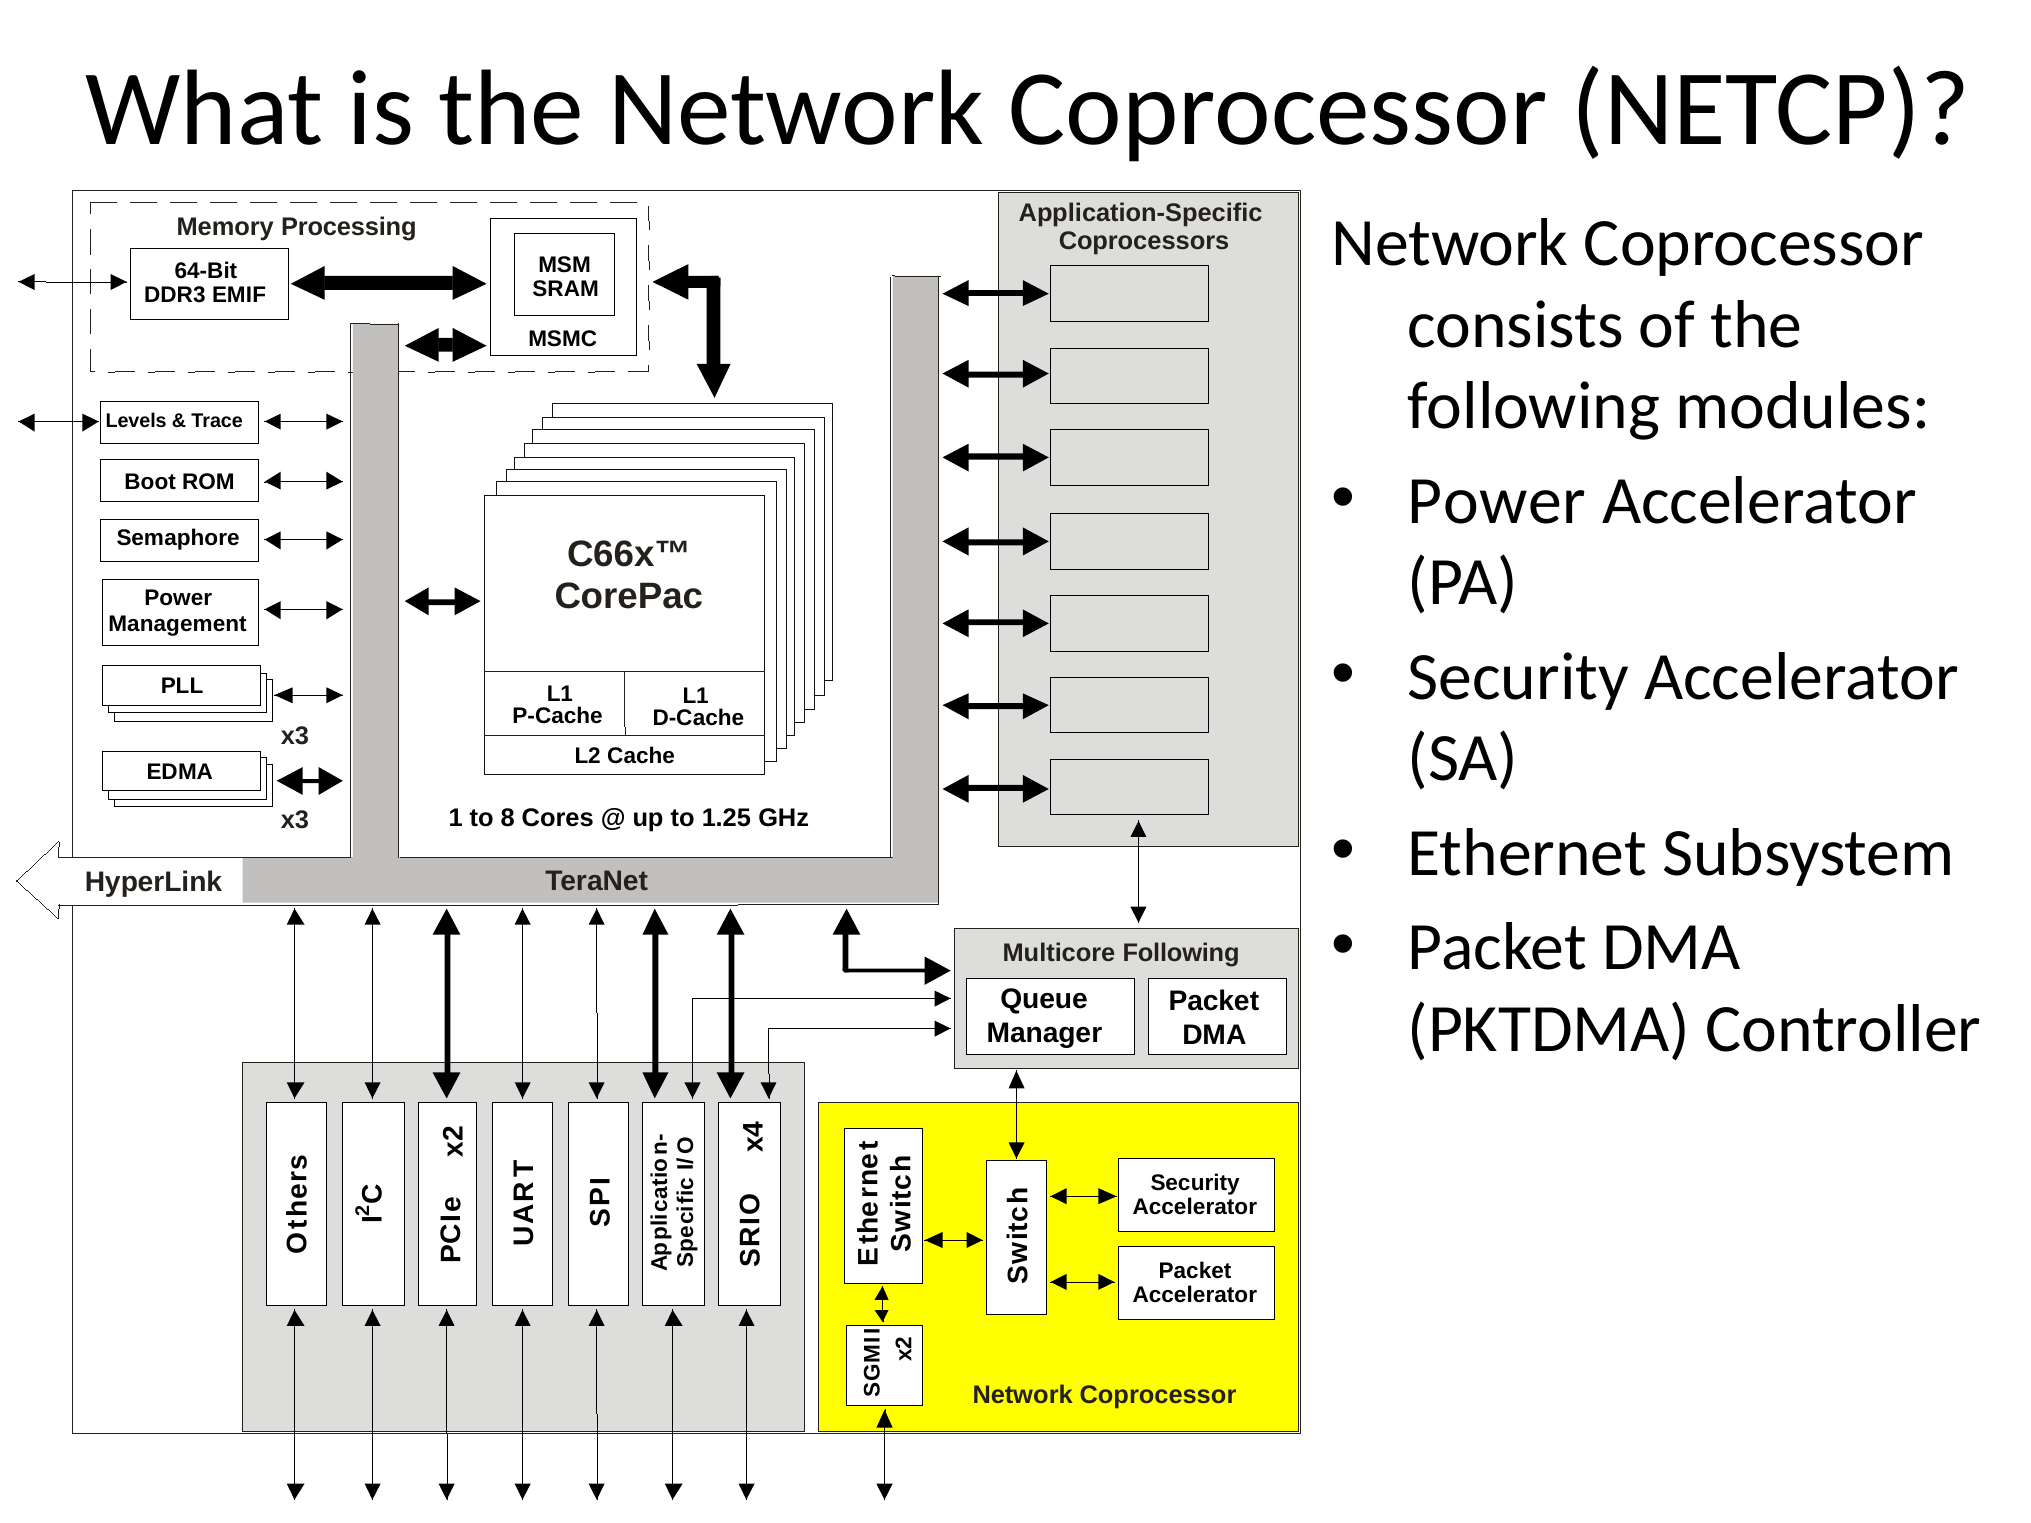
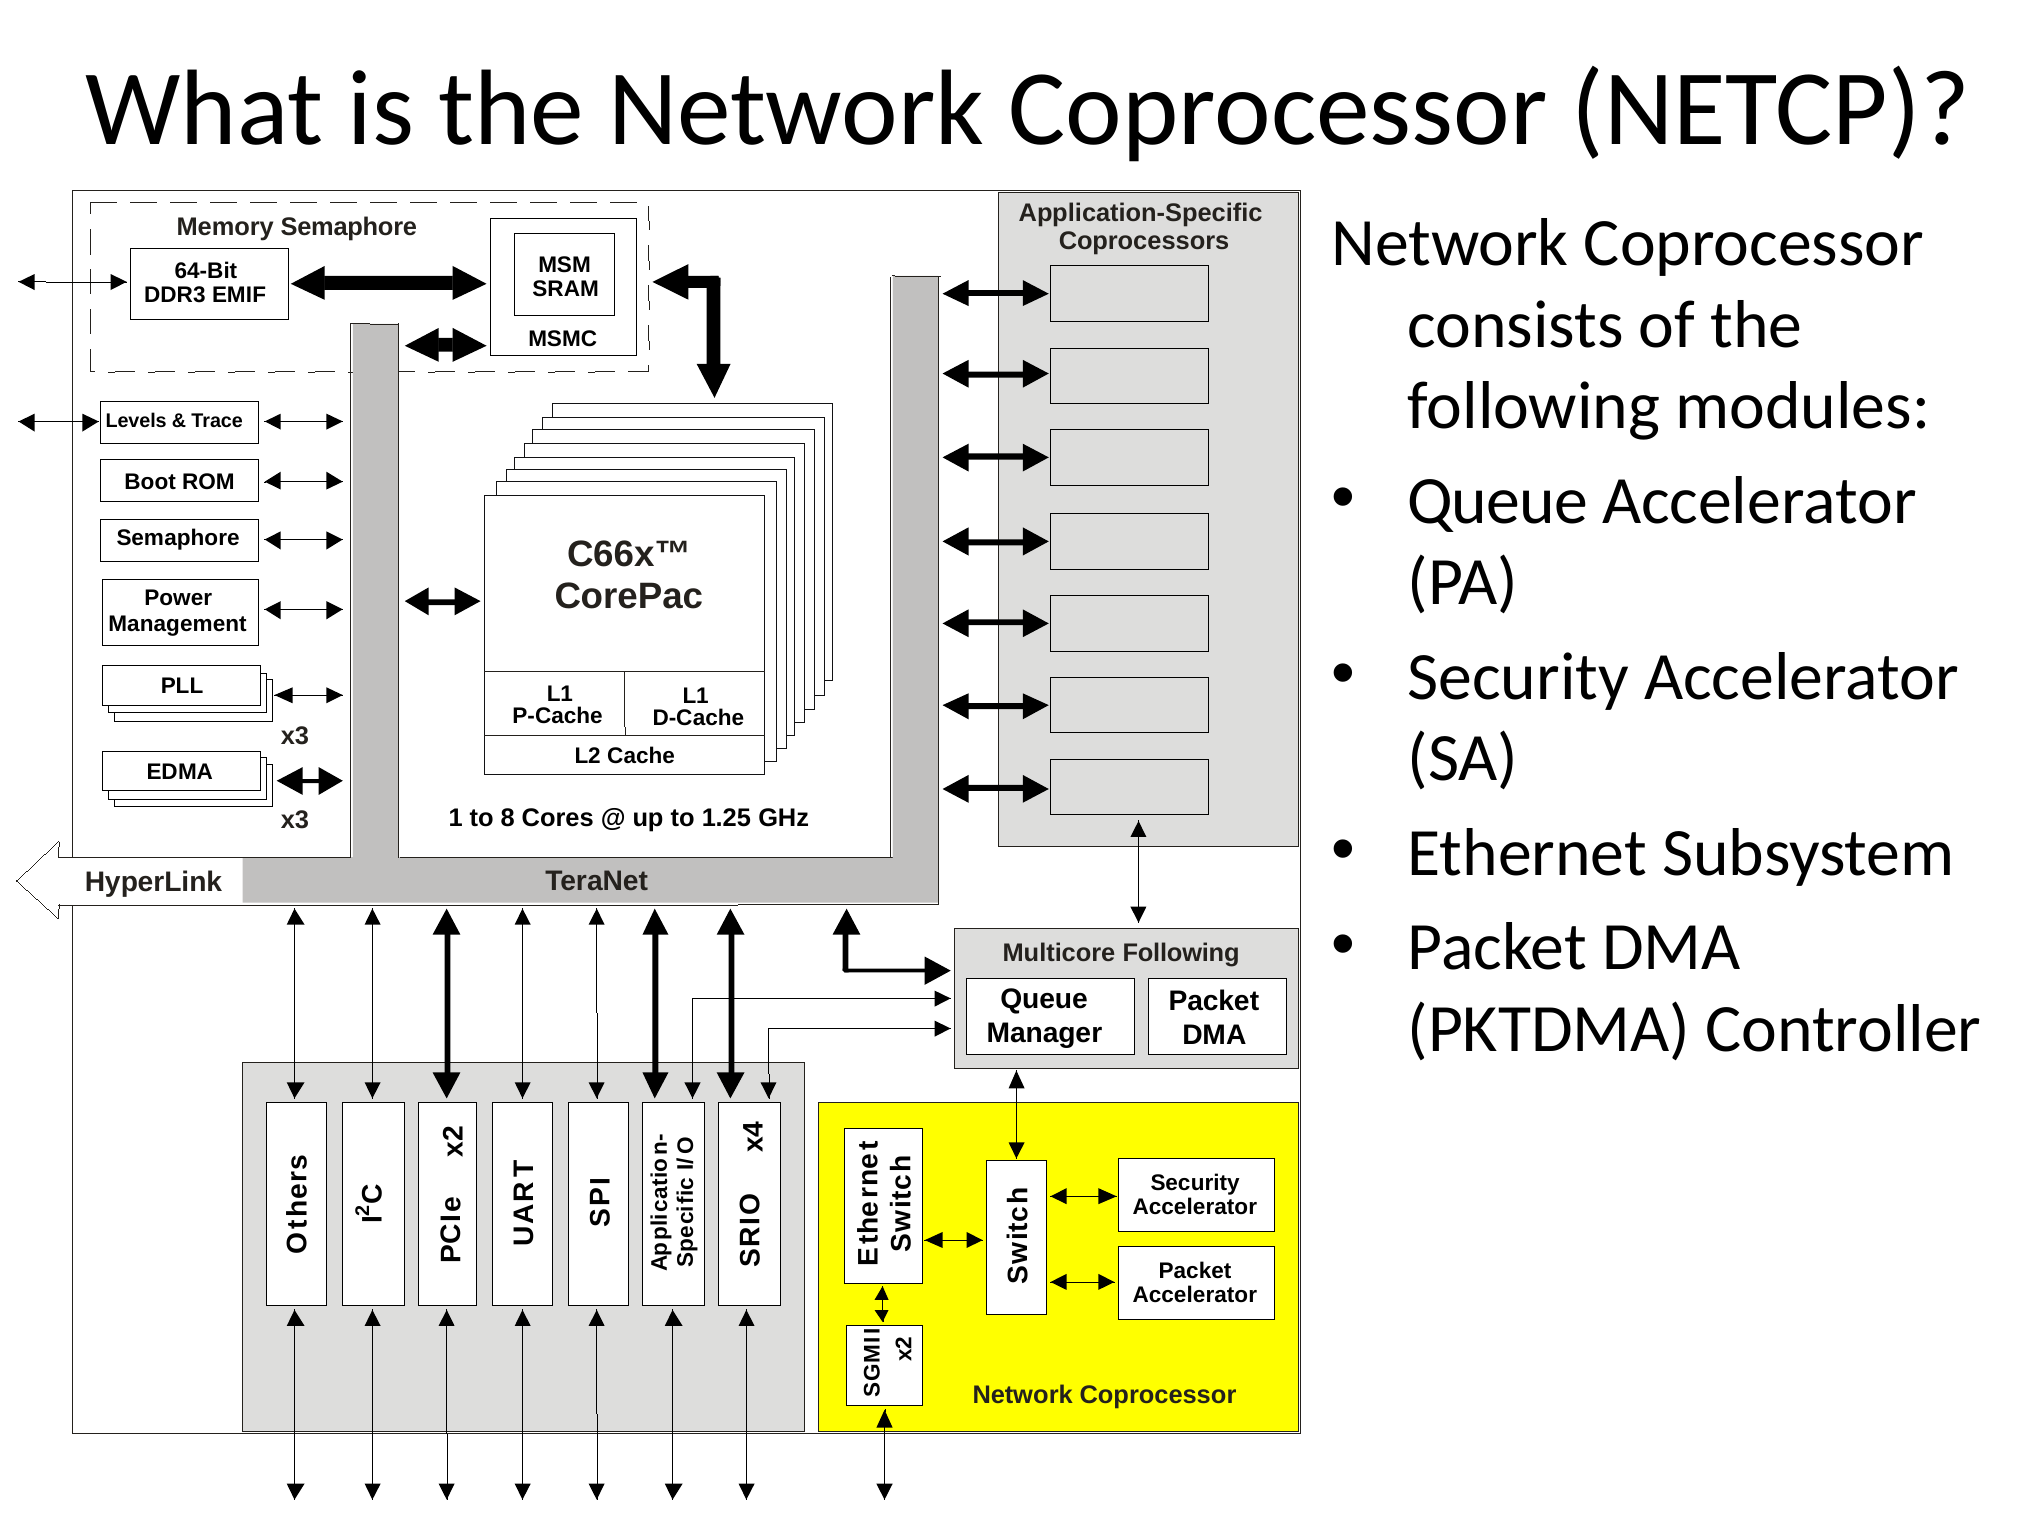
Memory Processing: Processing -> Semaphore (349, 227)
Power: Power -> Queue (1498, 501)
